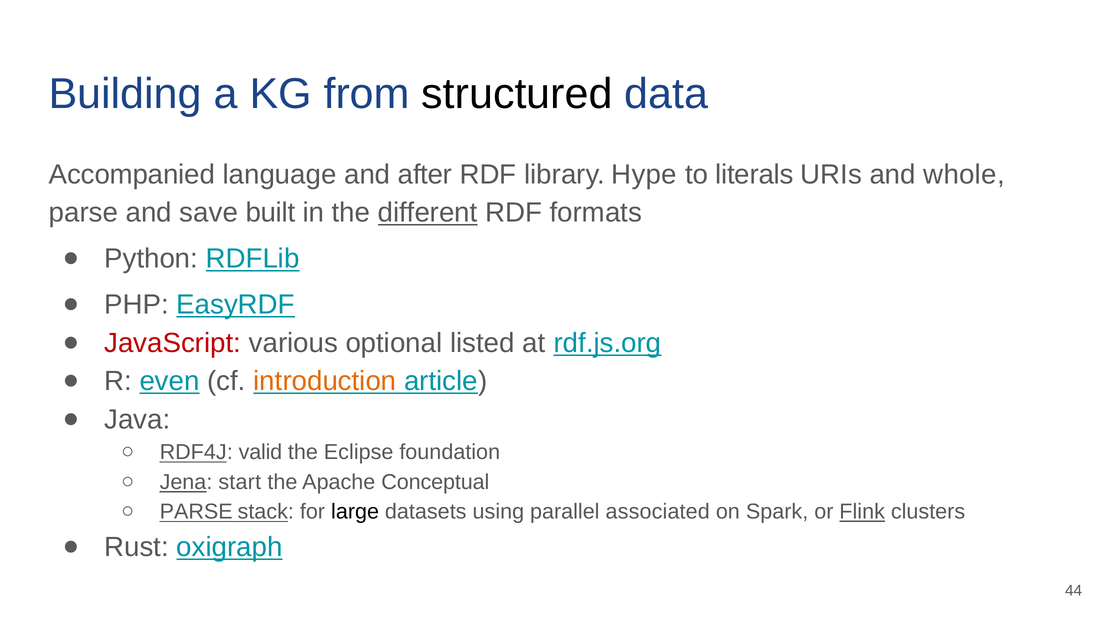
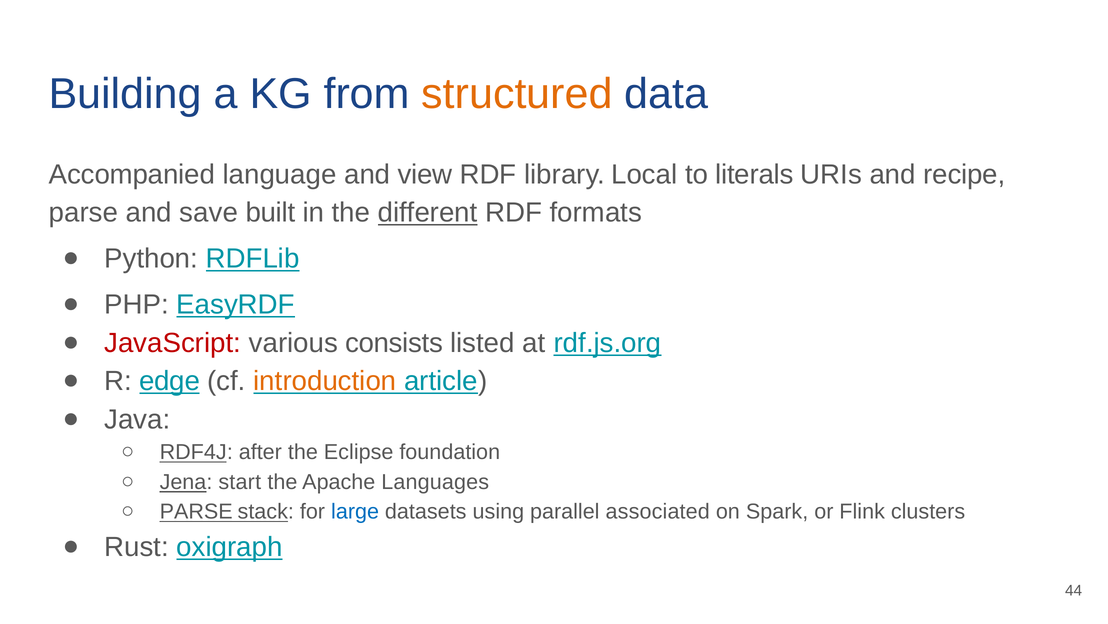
structured colour: black -> orange (517, 94)
after: after -> view (425, 174)
Hype: Hype -> Local (644, 174)
whole: whole -> recipe (964, 174)
optional: optional -> consists (394, 342)
even: even -> edge (170, 381)
valid: valid -> after (260, 452)
Conceptual: Conceptual -> Languages (435, 482)
large colour: black -> blue (355, 511)
Flink underline: present -> none (862, 511)
